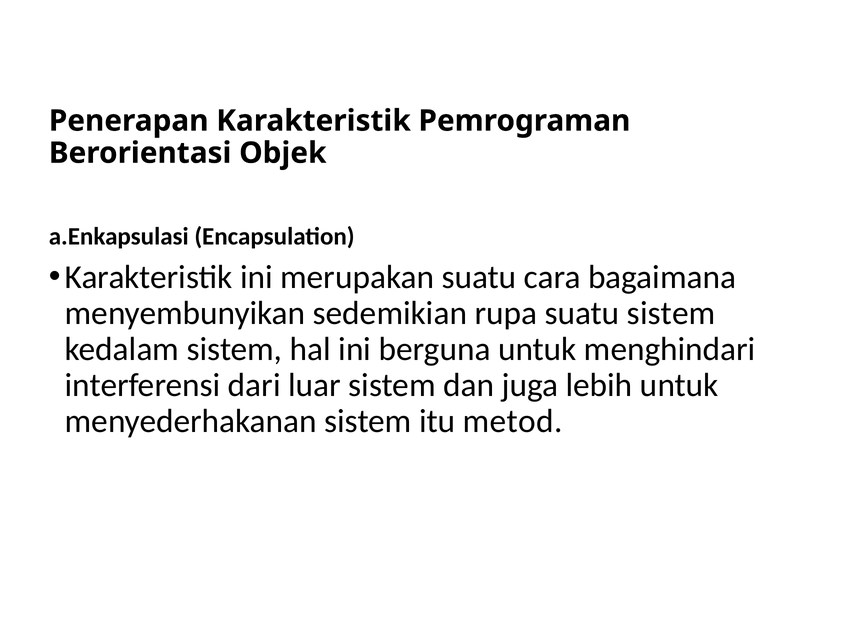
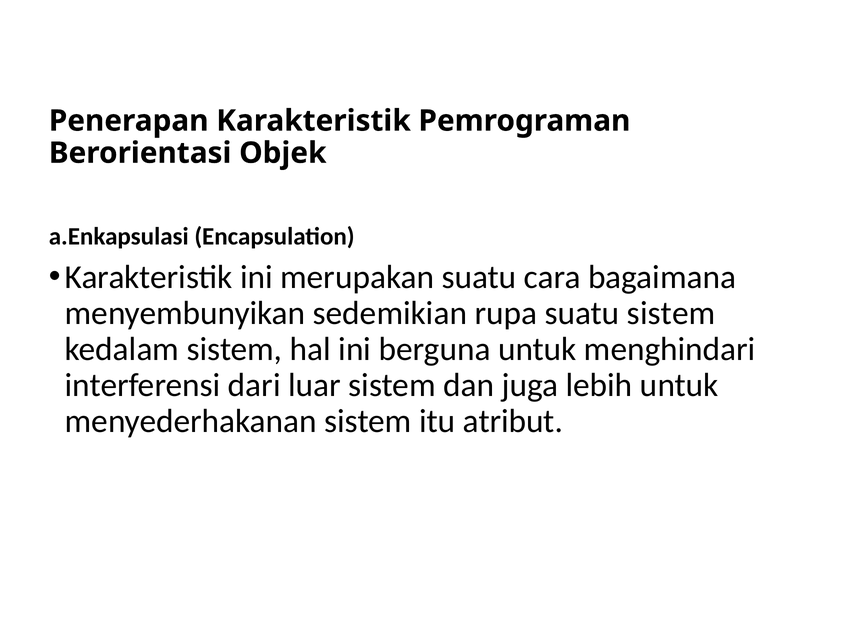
metod: metod -> atribut (513, 421)
